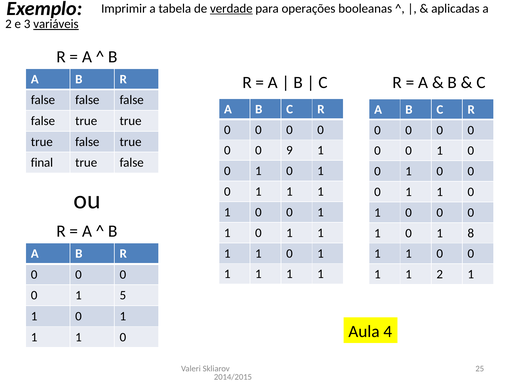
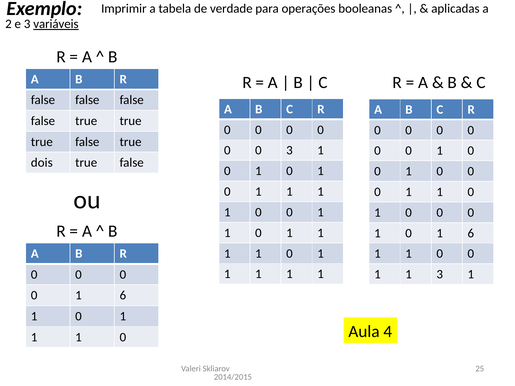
verdade underline: present -> none (231, 9)
0 9: 9 -> 3 (289, 151)
final: final -> dois (42, 163)
1 0 1 8: 8 -> 6 (471, 233)
1 2: 2 -> 3 (440, 275)
5: 5 -> 6 (123, 296)
